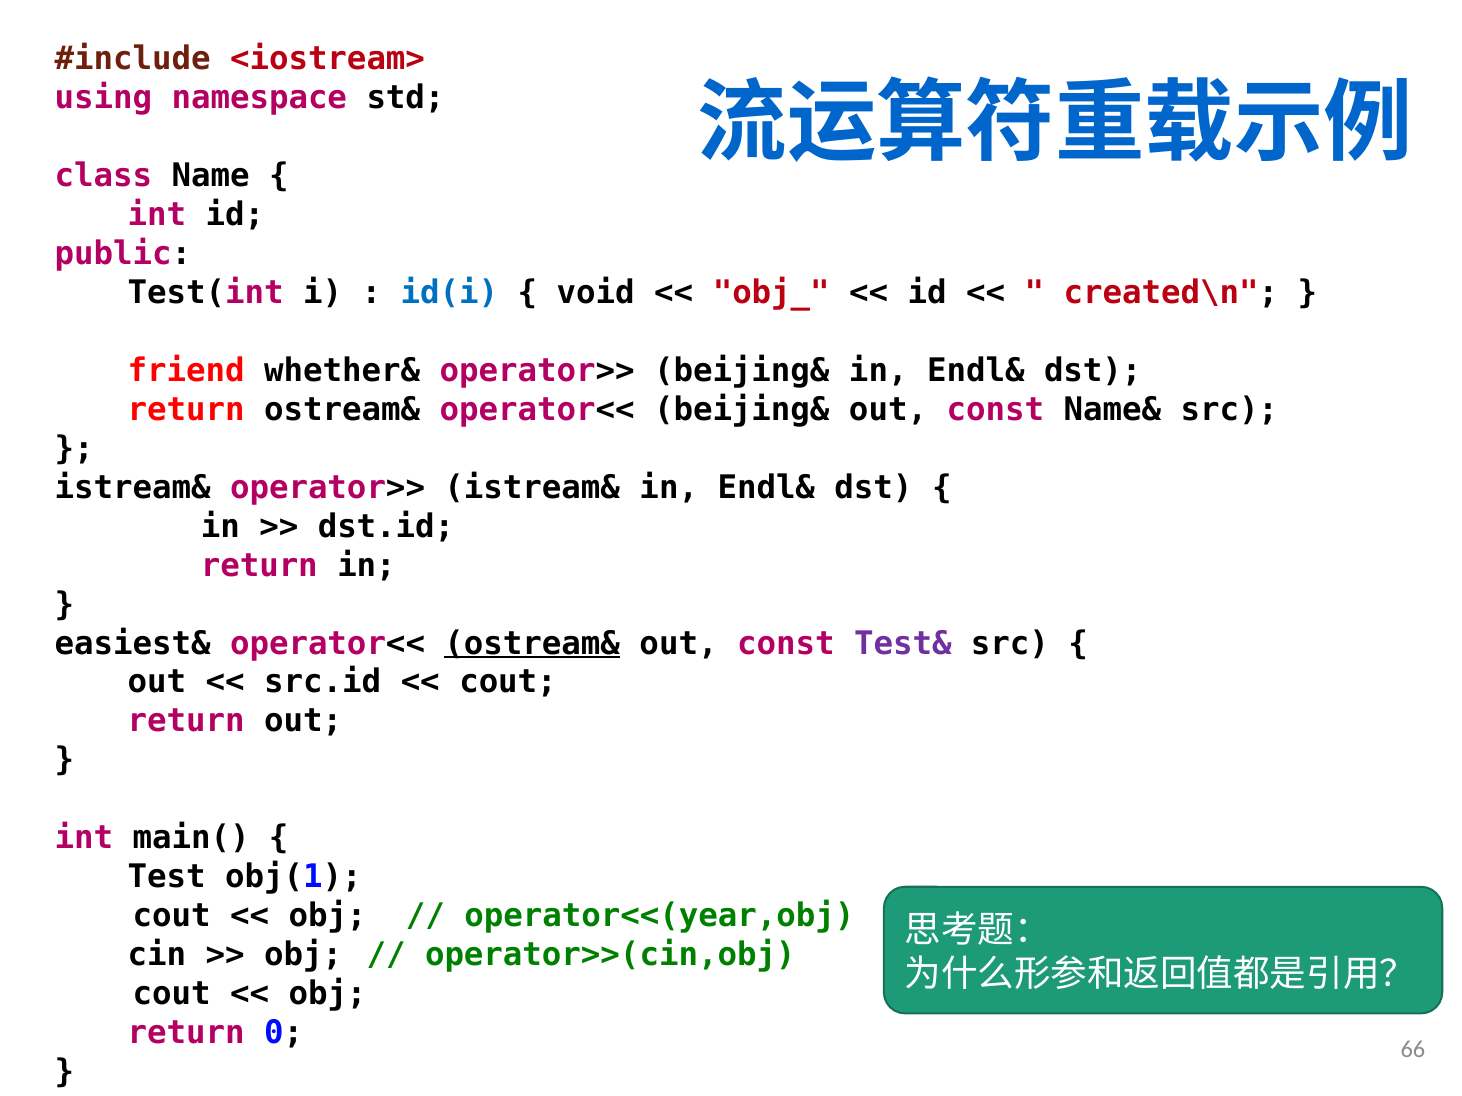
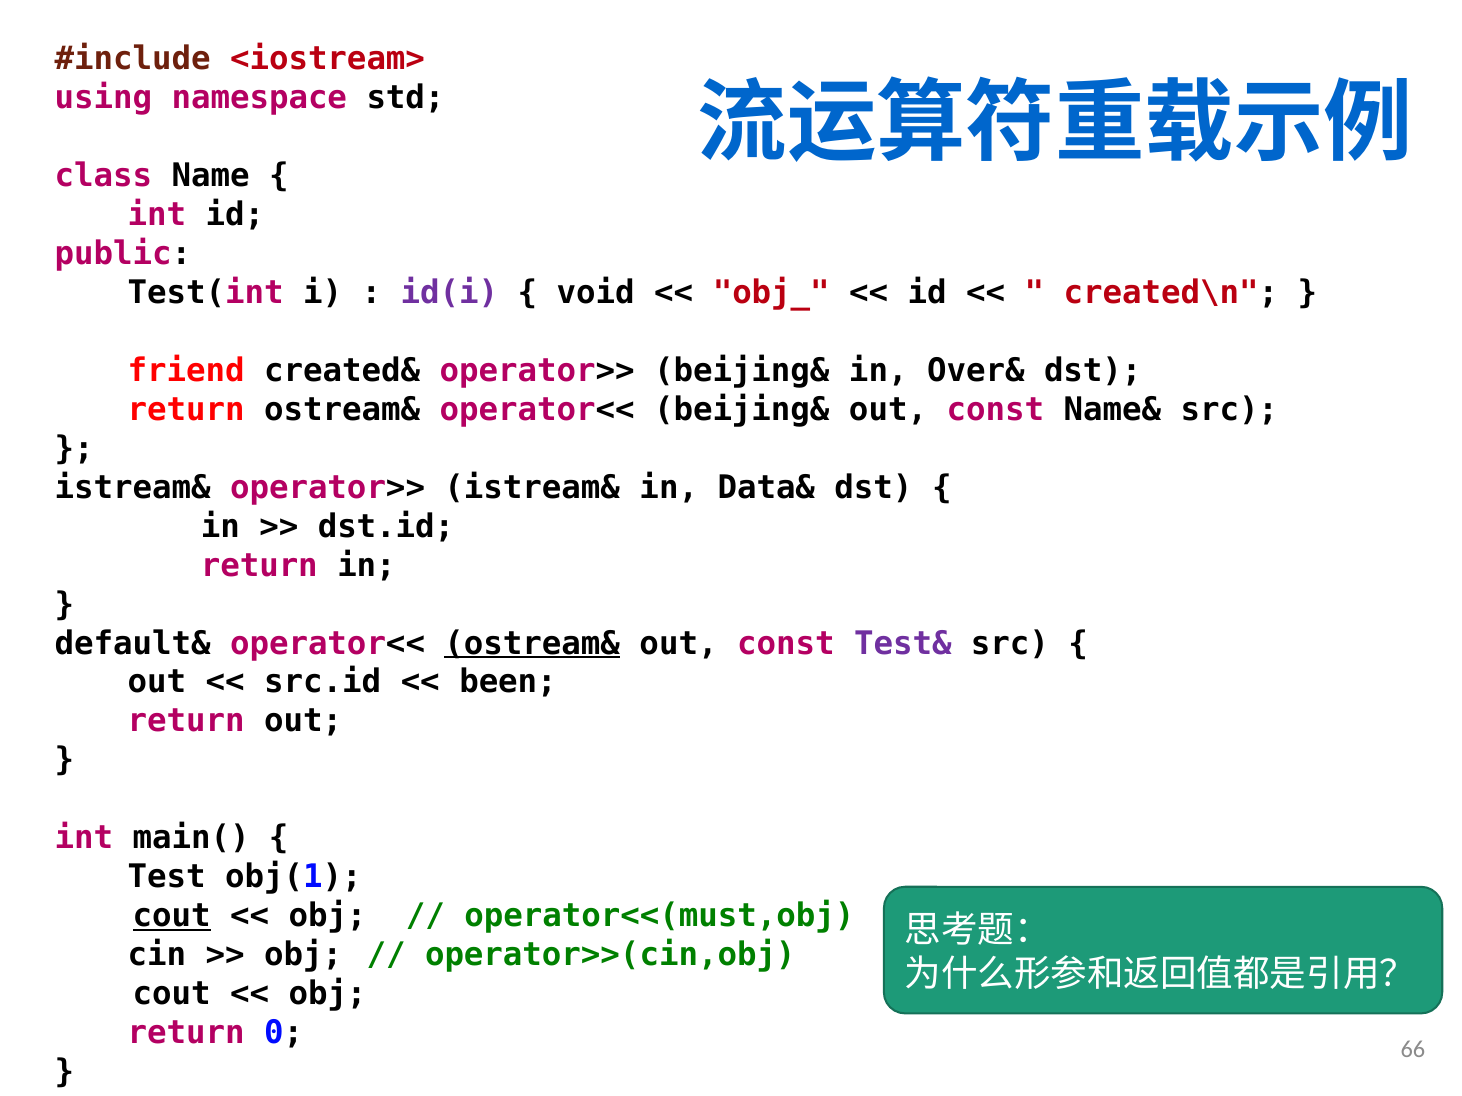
id(i colour: blue -> purple (449, 293)
whether&: whether& -> created& (342, 371)
Endl&: Endl& -> Over& (976, 371)
istream& in Endl&: Endl& -> Data& (766, 488)
easiest&: easiest& -> default& (133, 644)
cout: cout -> been (508, 683)
cout underline: none -> present (172, 916)
operator<<(year,obj: operator<<(year,obj -> operator<<(must,obj (659, 916)
